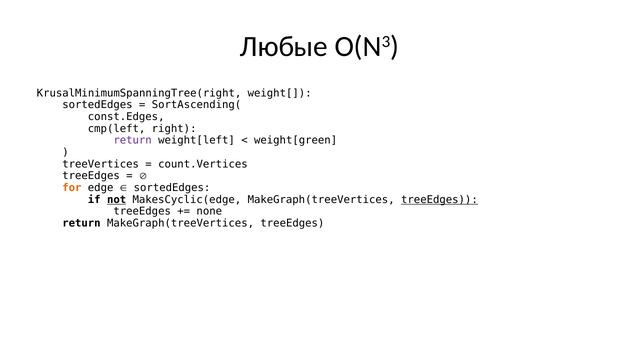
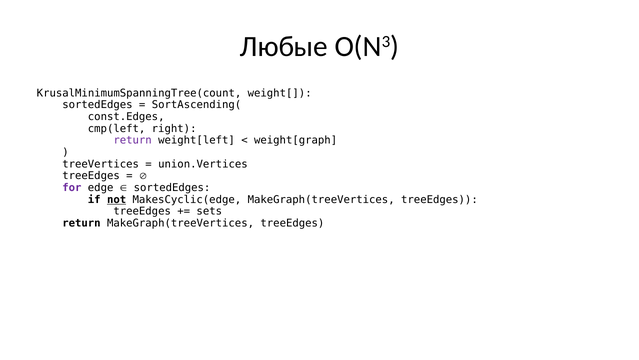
KrusalMinimumSpanningTree(right: KrusalMinimumSpanningTree(right -> KrusalMinimumSpanningTree(count (139, 93)
weight[green: weight[green -> weight[graph (296, 140)
count.Vertices: count.Vertices -> union.Vertices (203, 164)
for colour: orange -> purple (72, 187)
treeEdges underline: present -> none (439, 199)
none: none -> sets (209, 211)
